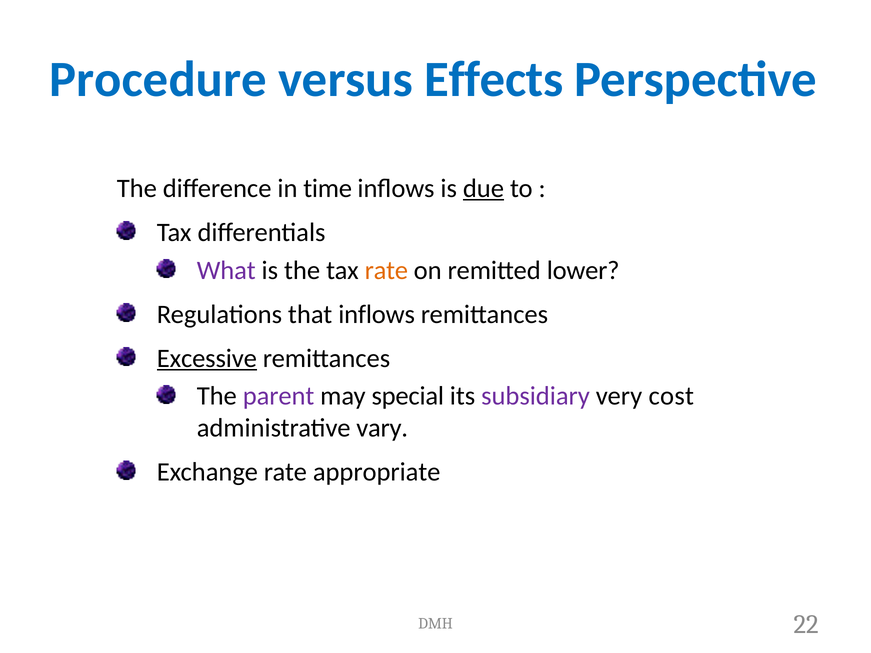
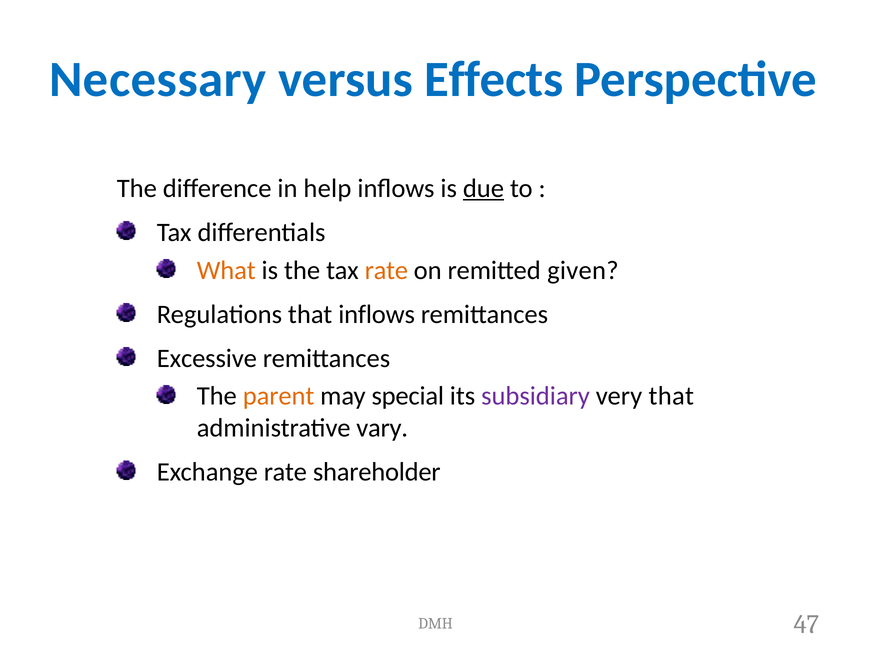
Procedure: Procedure -> Necessary (158, 80)
time: time -> help (327, 188)
What colour: purple -> orange (226, 270)
lower: lower -> given (583, 270)
Excessive underline: present -> none (207, 358)
parent colour: purple -> orange (279, 396)
very cost: cost -> that (671, 396)
appropriate: appropriate -> shareholder (377, 472)
22: 22 -> 47 (807, 625)
